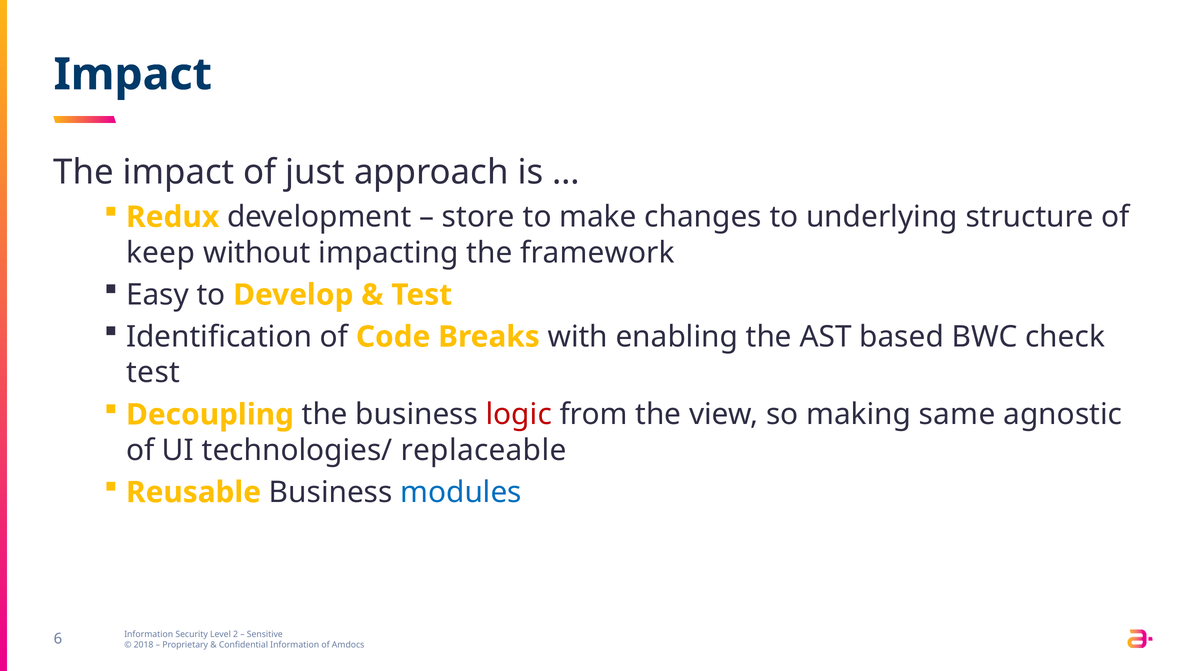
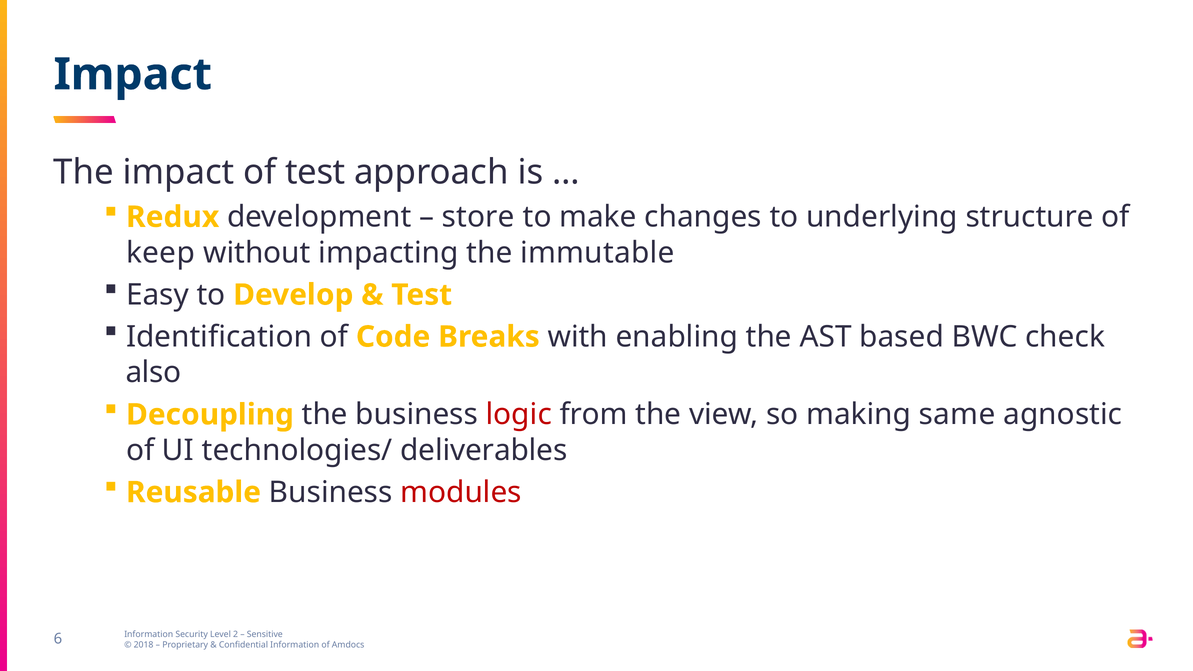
of just: just -> test (315, 172)
framework: framework -> immutable (597, 253)
test: test -> also (153, 373)
replaceable: replaceable -> deliverables (484, 451)
modules colour: blue -> red (461, 493)
